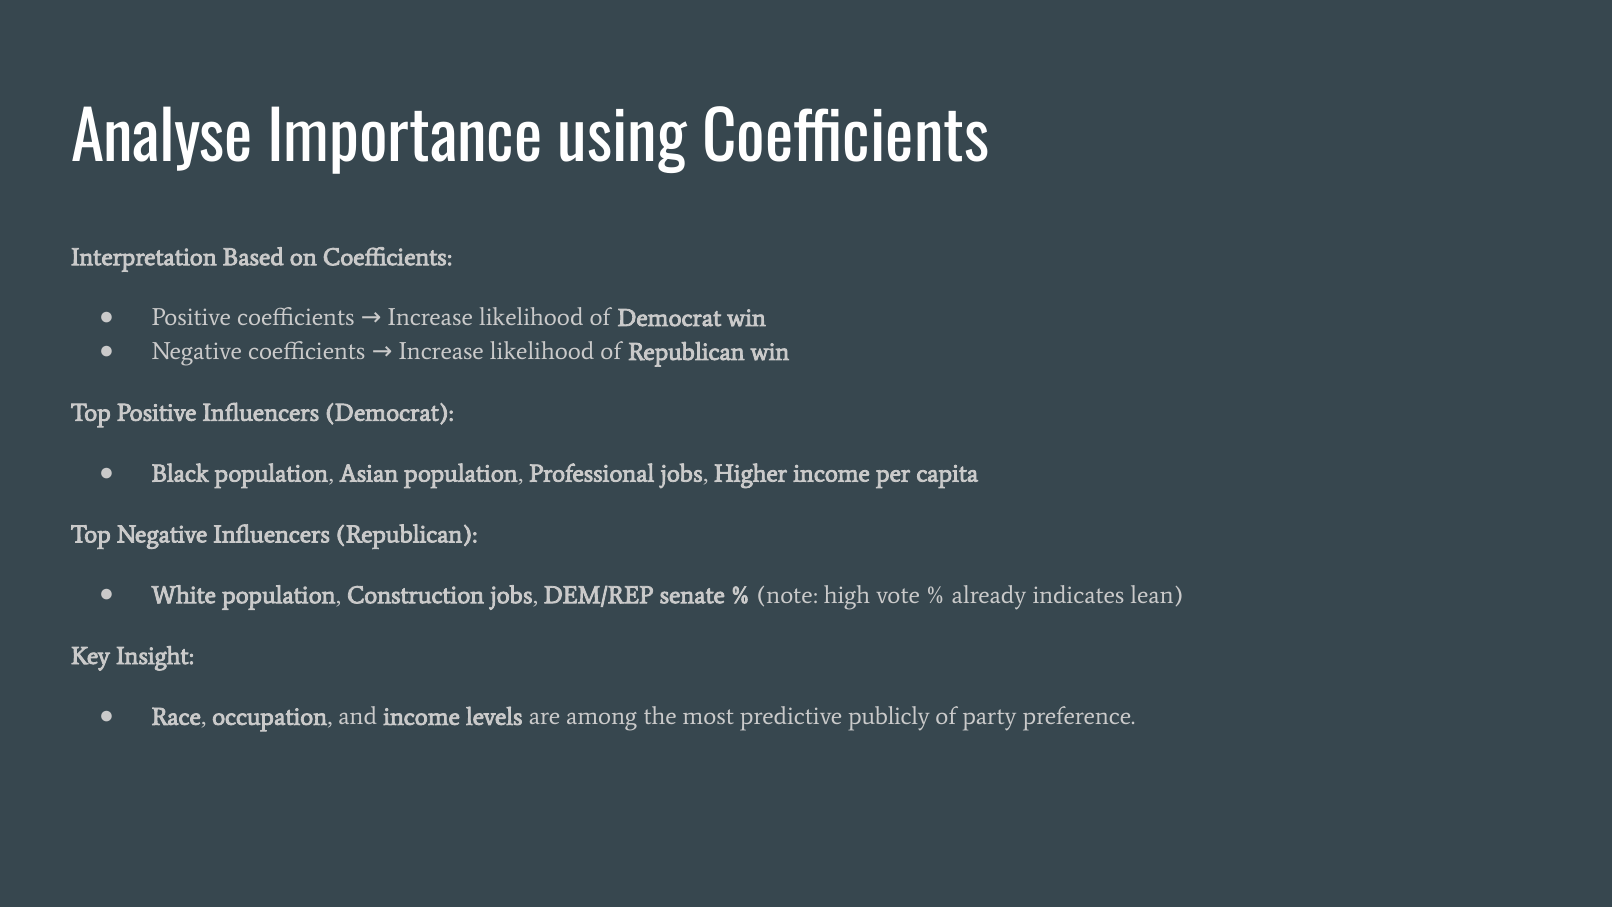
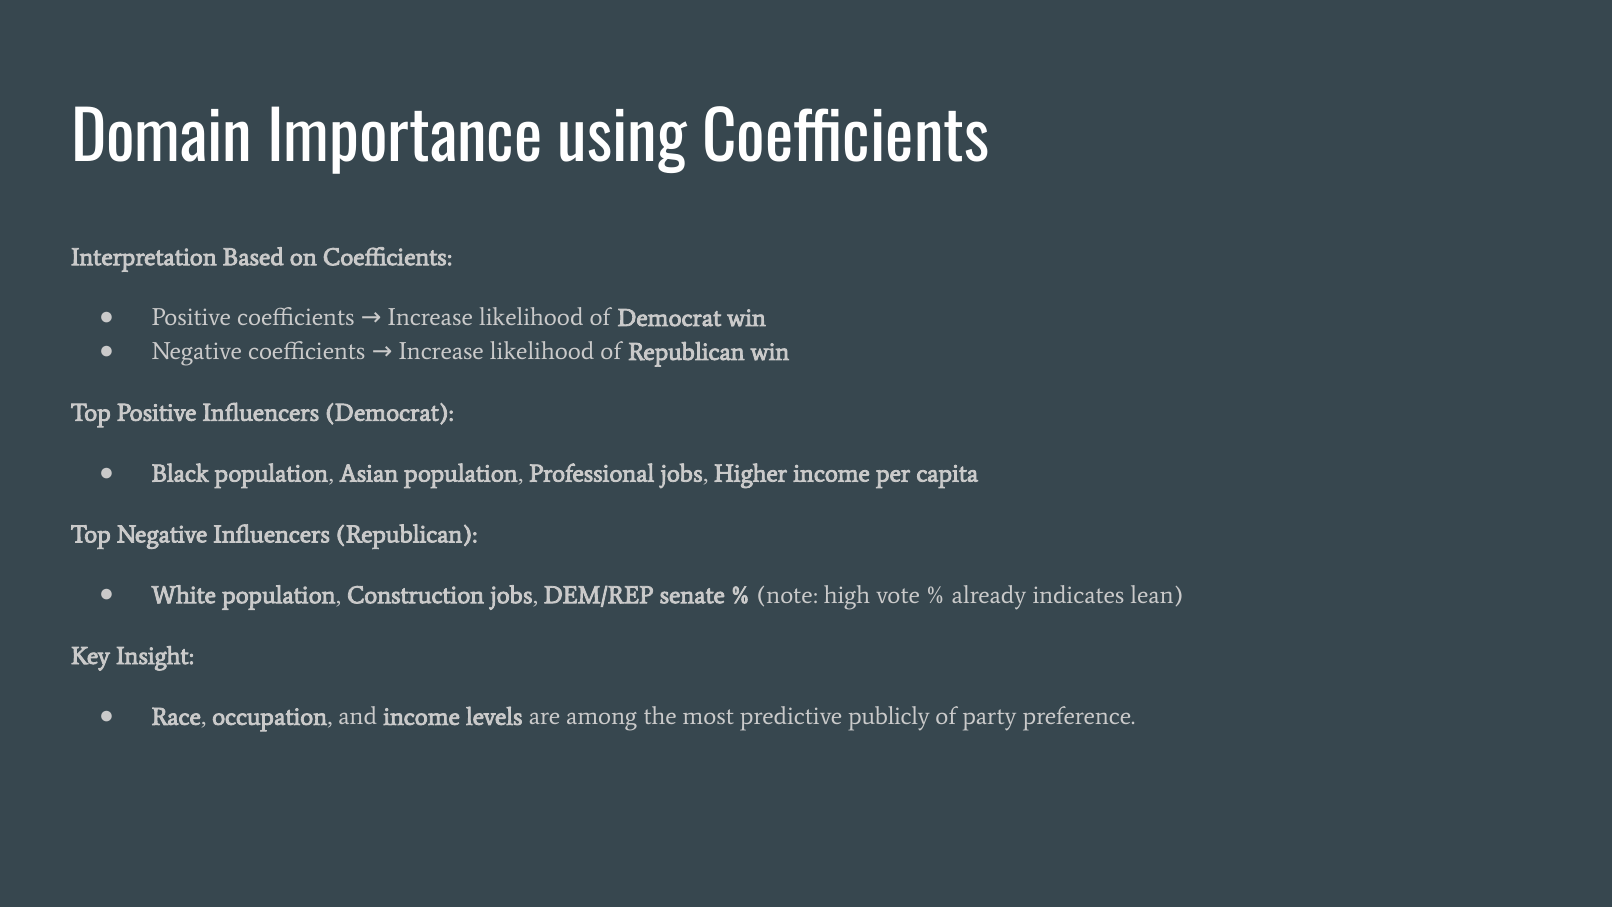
Analyse: Analyse -> Domain (162, 140)
